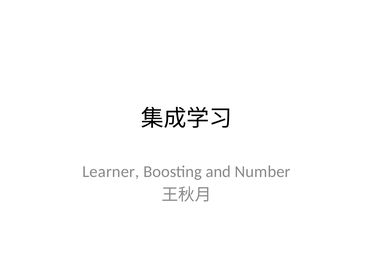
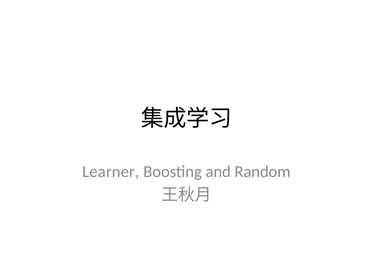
Number: Number -> Random (263, 171)
